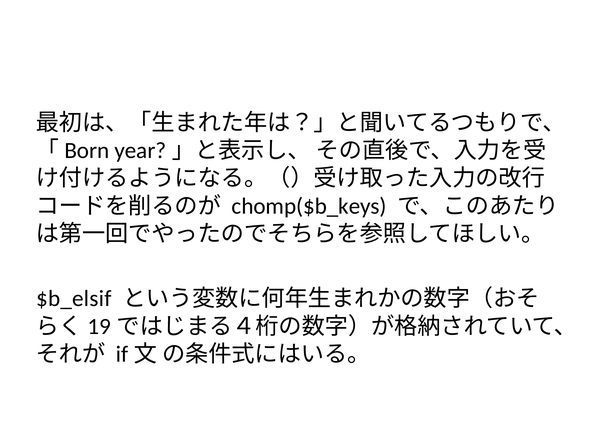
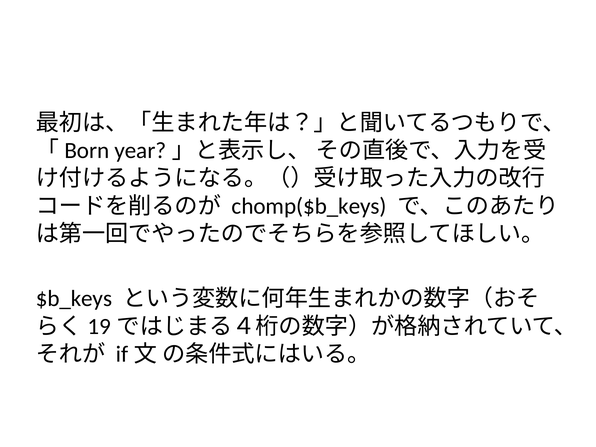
$b_elsif: $b_elsif -> $b_keys (74, 299)
